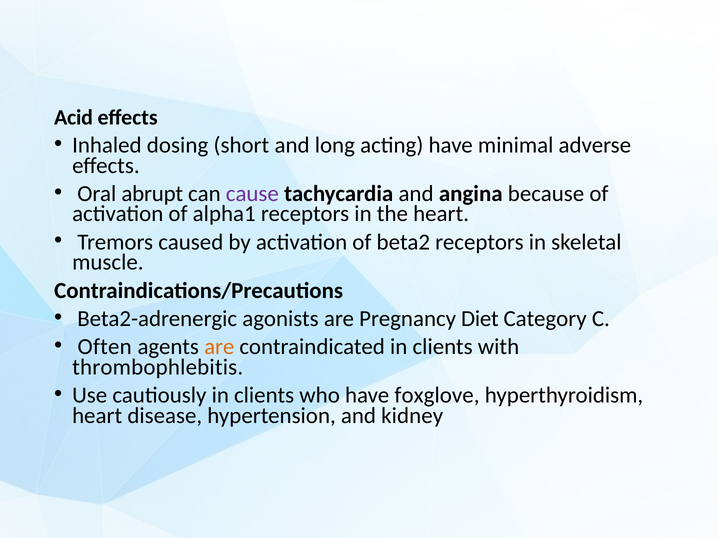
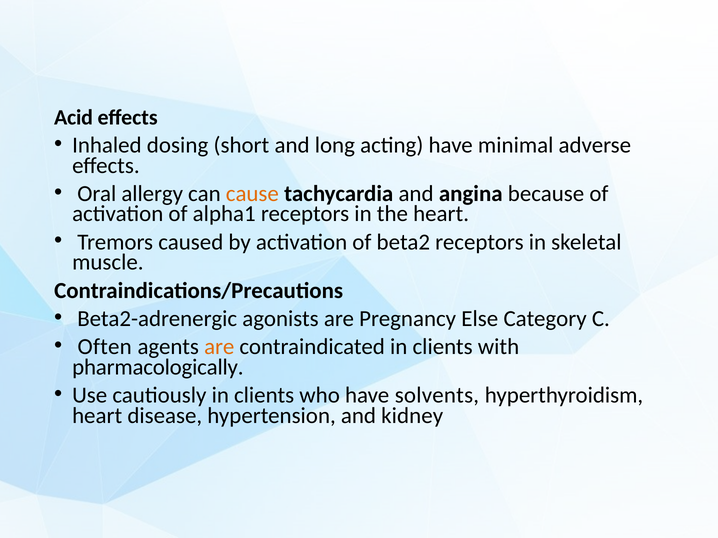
abrupt: abrupt -> allergy (152, 194)
cause colour: purple -> orange (252, 194)
Diet: Diet -> Else (480, 319)
thrombophlebitis: thrombophlebitis -> pharmacologically (158, 367)
foxglove: foxglove -> solvents (437, 396)
